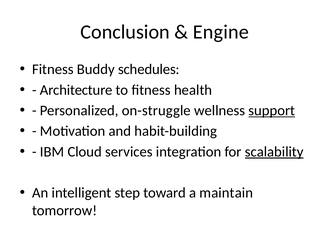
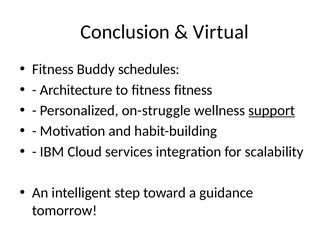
Engine: Engine -> Virtual (221, 32)
fitness health: health -> fitness (193, 90)
scalability underline: present -> none (274, 151)
maintain: maintain -> guidance (226, 192)
